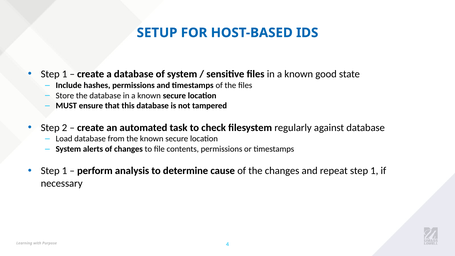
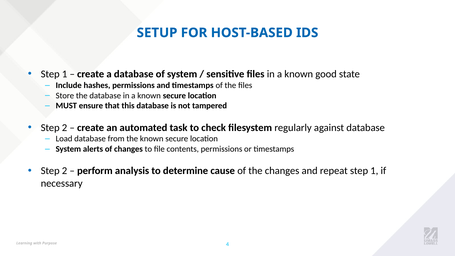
1: 1 -> 2 (65, 171)
